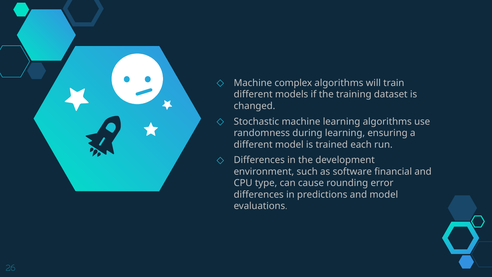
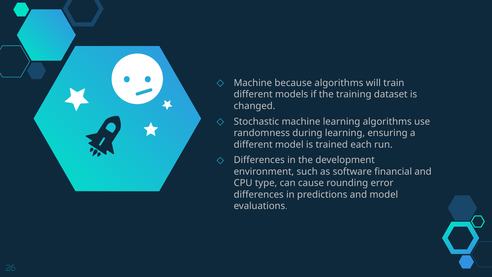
complex: complex -> because (293, 83)
